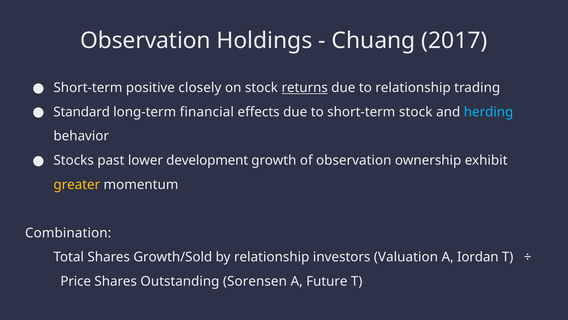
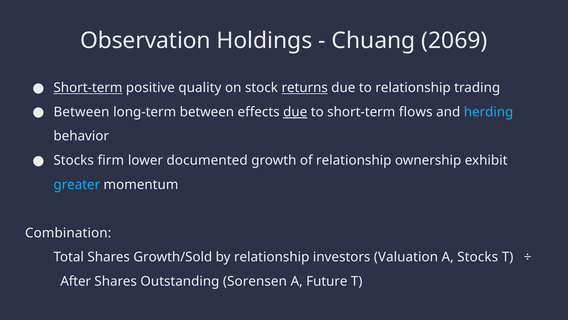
2017: 2017 -> 2069 (454, 41)
Short-term underline: none -> present (88, 88)
closely: closely -> quality (200, 88)
Standard: Standard -> Between (82, 112)
long-term financial: financial -> between (207, 112)
due underline: none -> present (295, 112)
short-term stock: stock -> flows (416, 112)
past: past -> firm (111, 160)
development: development -> documented (207, 160)
of observation: observation -> relationship (354, 160)
greater colour: yellow -> light blue (77, 184)
A Iordan: Iordan -> Stocks (478, 257)
Price: Price -> After (76, 281)
